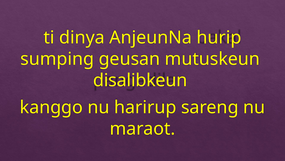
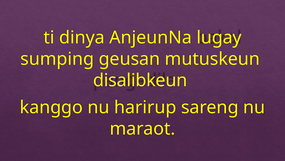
hurip: hurip -> lugay (219, 37)
